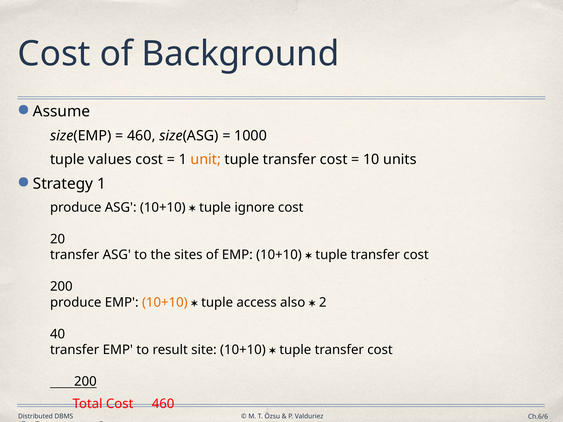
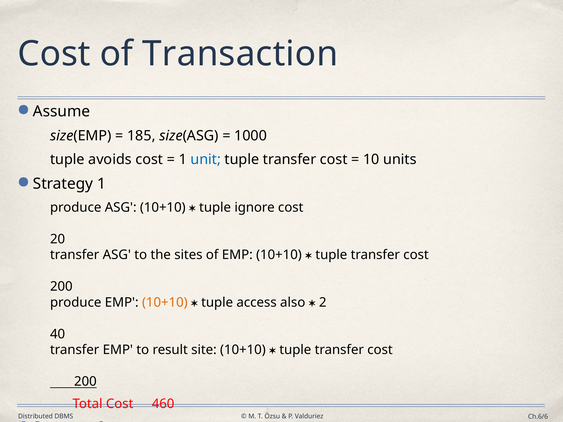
Background: Background -> Transaction (240, 54)
460: 460 -> 185 (141, 136)
values: values -> avoids (110, 159)
unit colour: orange -> blue (206, 159)
